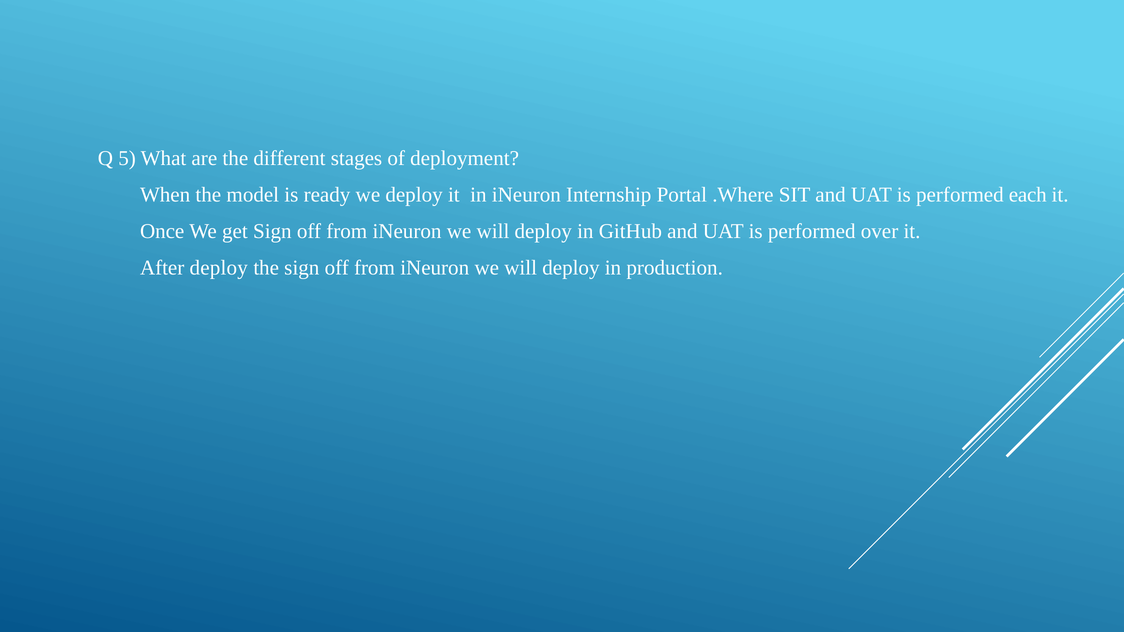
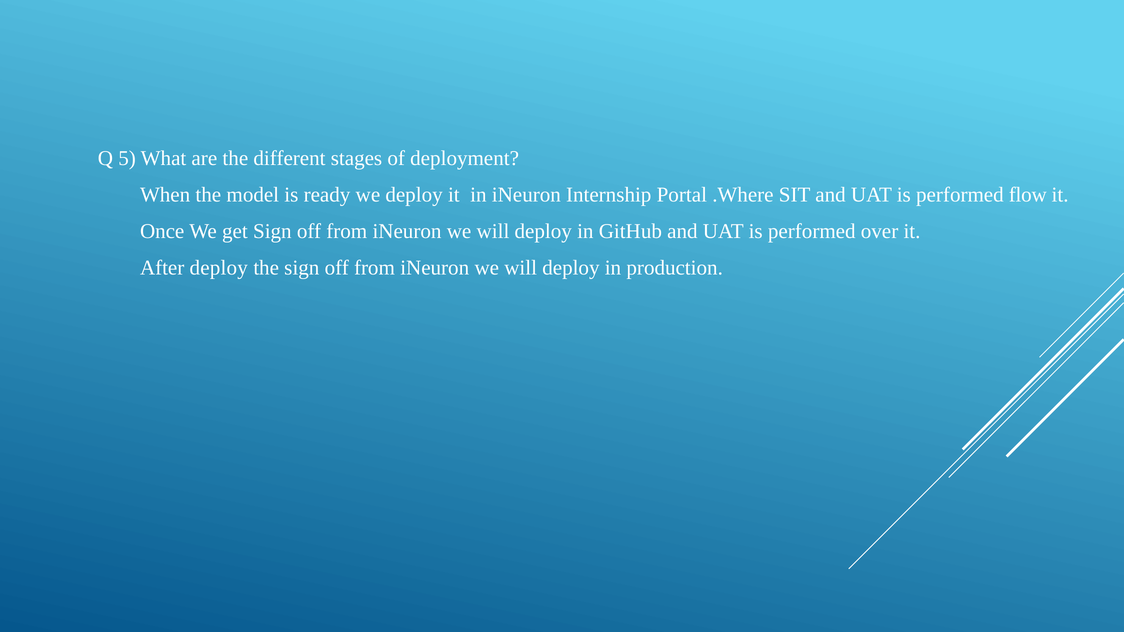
each: each -> flow (1028, 195)
